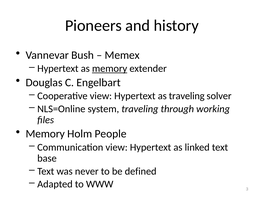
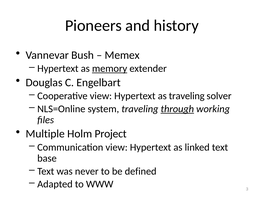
through underline: none -> present (177, 109)
Memory: Memory -> Multiple (45, 134)
People: People -> Project (111, 134)
